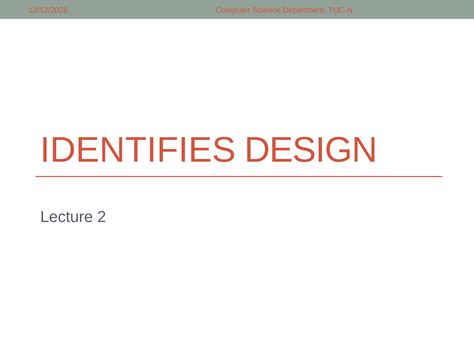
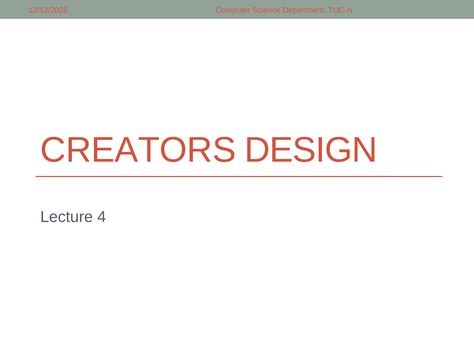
IDENTIFIES: IDENTIFIES -> CREATORS (138, 150)
2: 2 -> 4 (102, 217)
